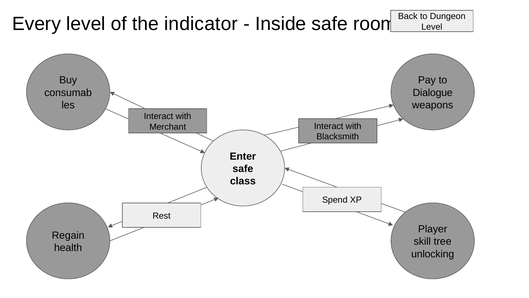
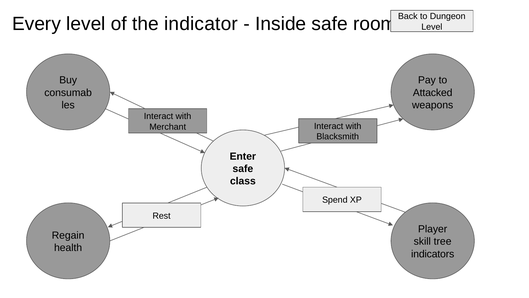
Dialogue: Dialogue -> Attacked (433, 92)
unlocking: unlocking -> indicators (433, 254)
